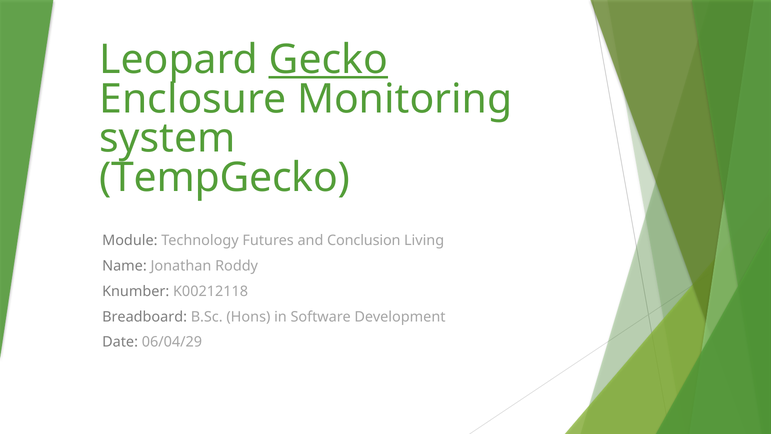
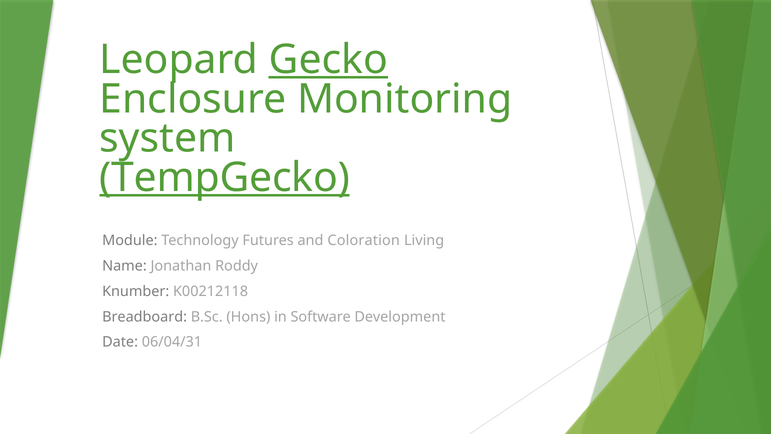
TempGecko underline: none -> present (225, 178)
Conclusion: Conclusion -> Coloration (364, 240)
06/04/29: 06/04/29 -> 06/04/31 (172, 342)
